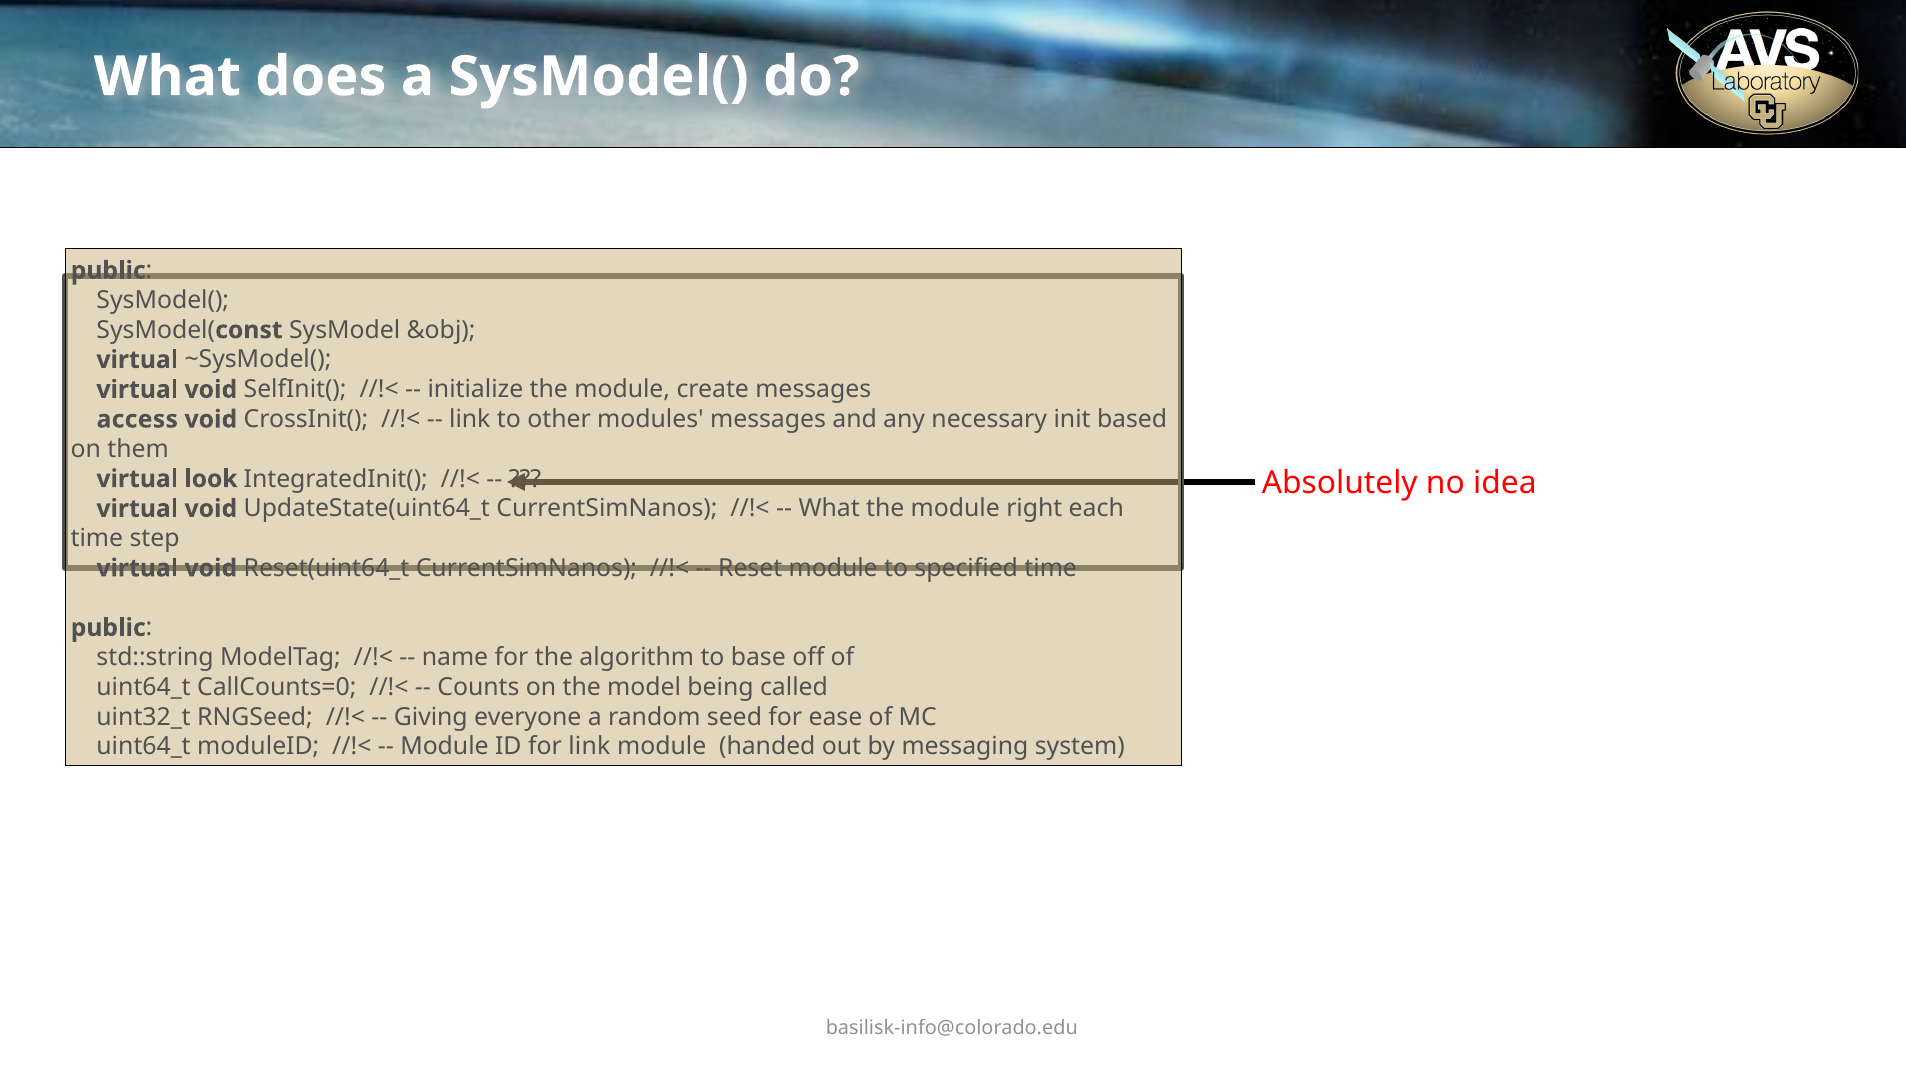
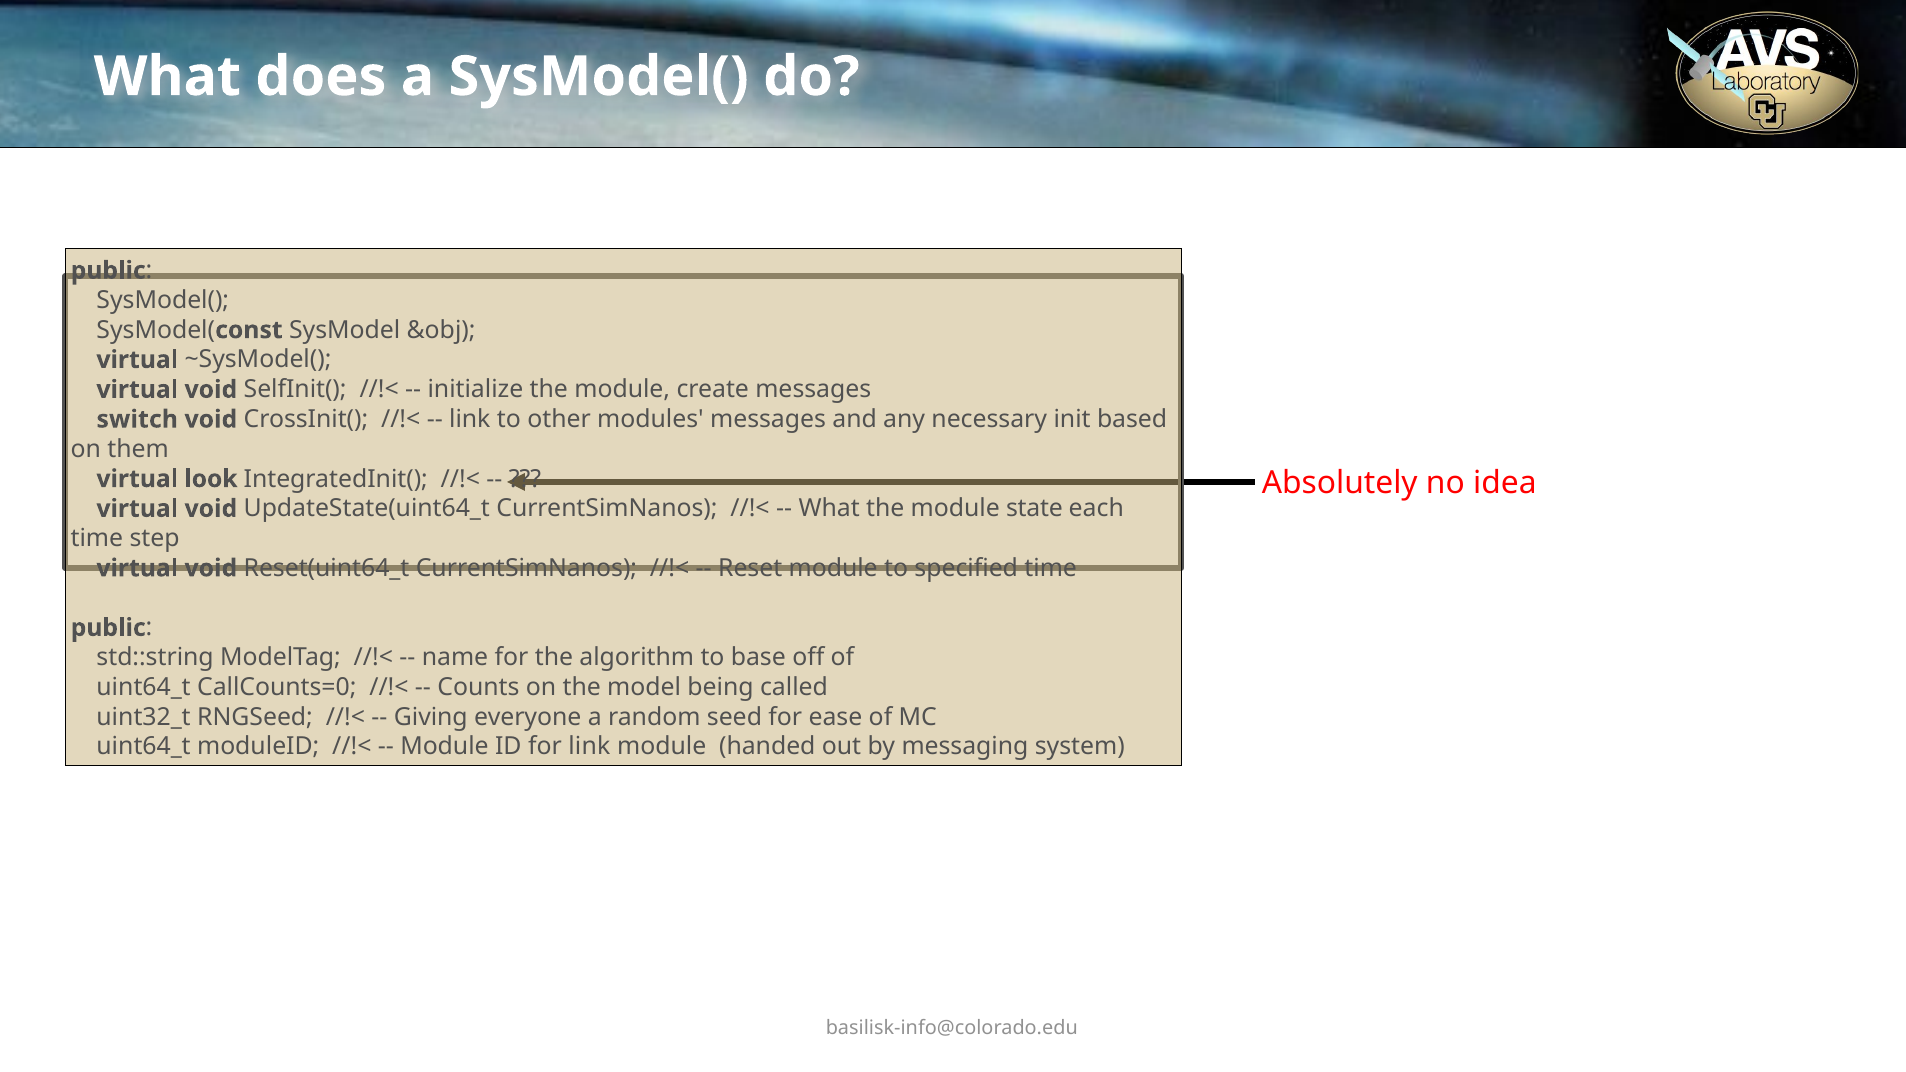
access: access -> switch (137, 419)
right: right -> state (1034, 509)
